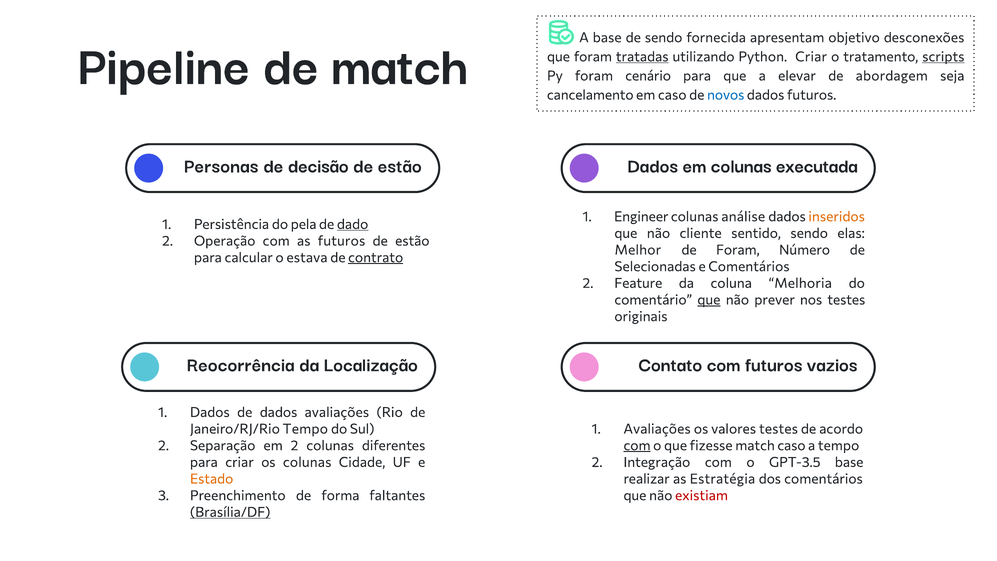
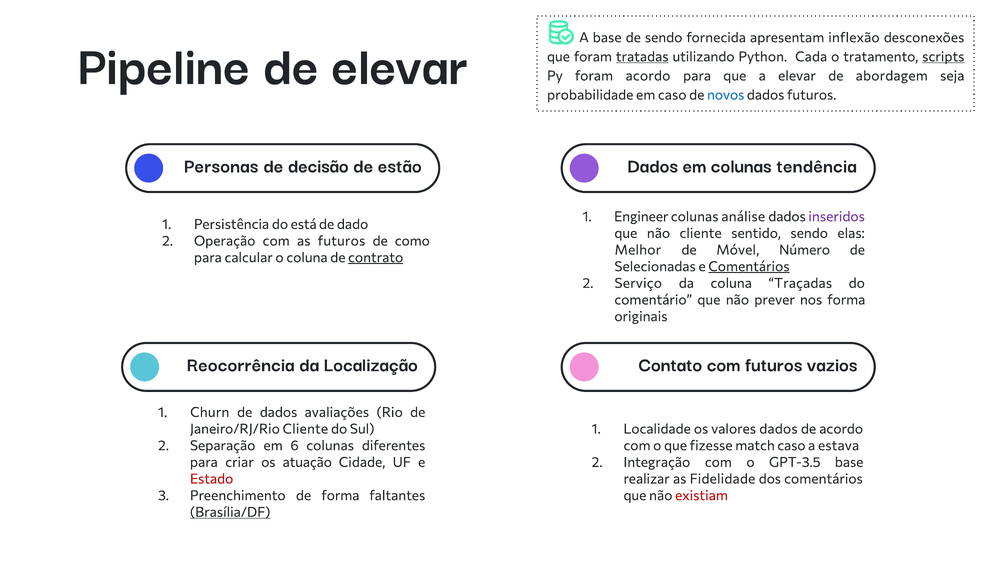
objetivo: objetivo -> inflexão (854, 38)
de match: match -> elevar (400, 65)
Python Criar: Criar -> Cada (811, 57)
foram cenário: cenário -> acordo (648, 76)
cancelamento: cancelamento -> probabilidade (590, 95)
executada: executada -> tendência (817, 166)
inseridos colour: orange -> purple (837, 217)
pela: pela -> está (304, 224)
dado underline: present -> none (353, 224)
estão: estão -> como (412, 241)
de Foram: Foram -> Móvel (738, 250)
o estava: estava -> coluna (307, 258)
Comentários underline: none -> present (749, 267)
Feature: Feature -> Serviço (638, 283)
Melhoria: Melhoria -> Traçadas (800, 283)
que underline: present -> none (709, 300)
nos testes: testes -> forma (846, 300)
Dados: Dados -> Churn (210, 412)
Janeiro/RJ/Rio Tempo: Tempo -> Cliente (305, 429)
Avaliações: Avaliações -> Localidade (657, 429)
valores testes: testes -> dados (778, 429)
em 2: 2 -> 6 (295, 446)
com underline: present -> none (637, 446)
a tempo: tempo -> estava (839, 446)
os colunas: colunas -> atuação (307, 462)
Estado colour: orange -> red (212, 479)
Estratégia: Estratégia -> Fidelidade (722, 479)
